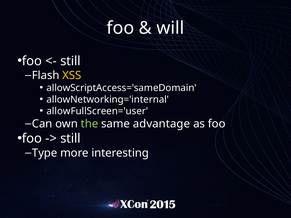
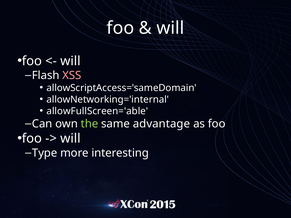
still: still -> will (70, 61)
XSS colour: yellow -> pink (72, 75)
allowFullScreen='user: allowFullScreen='user -> allowFullScreen='able (97, 111)
still: still -> will (70, 139)
